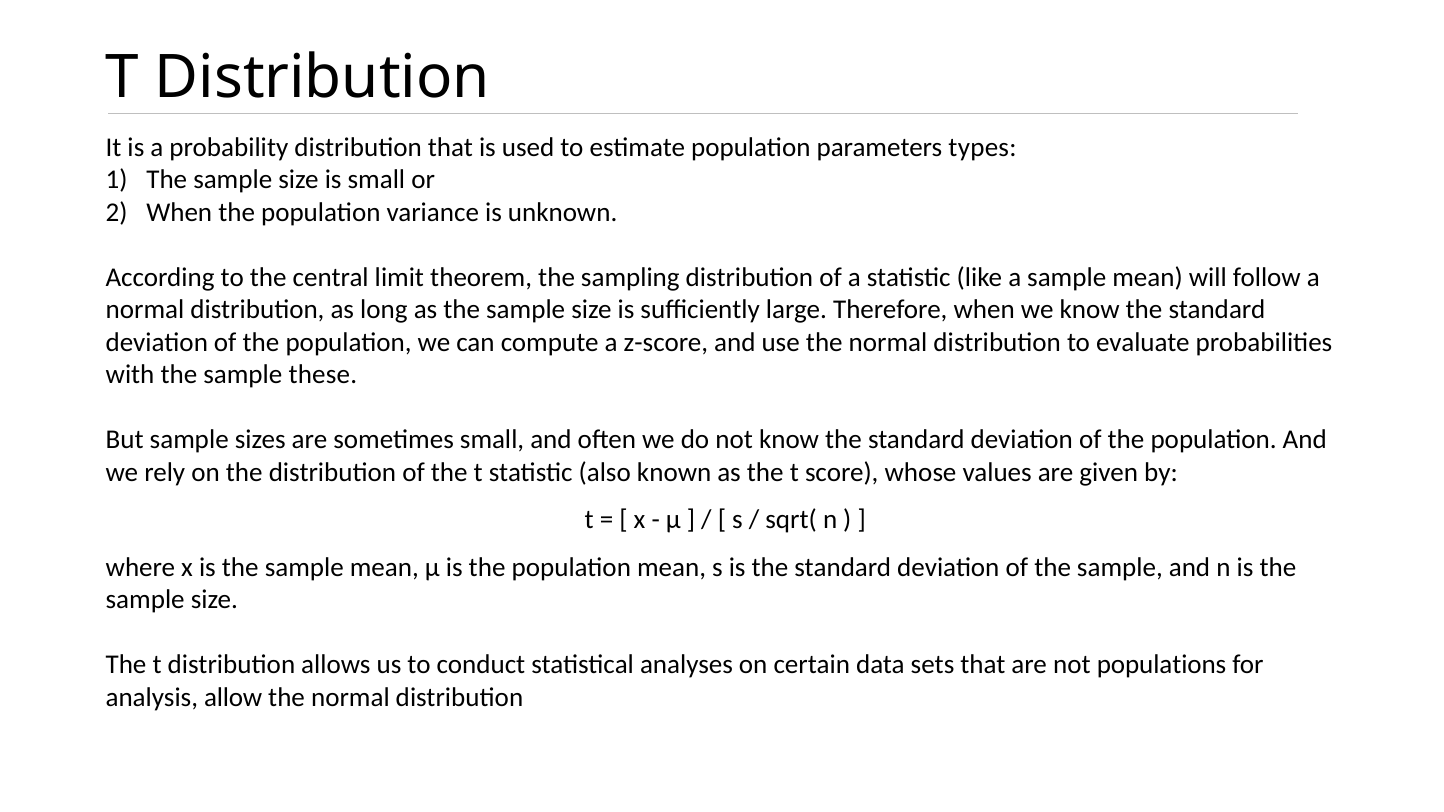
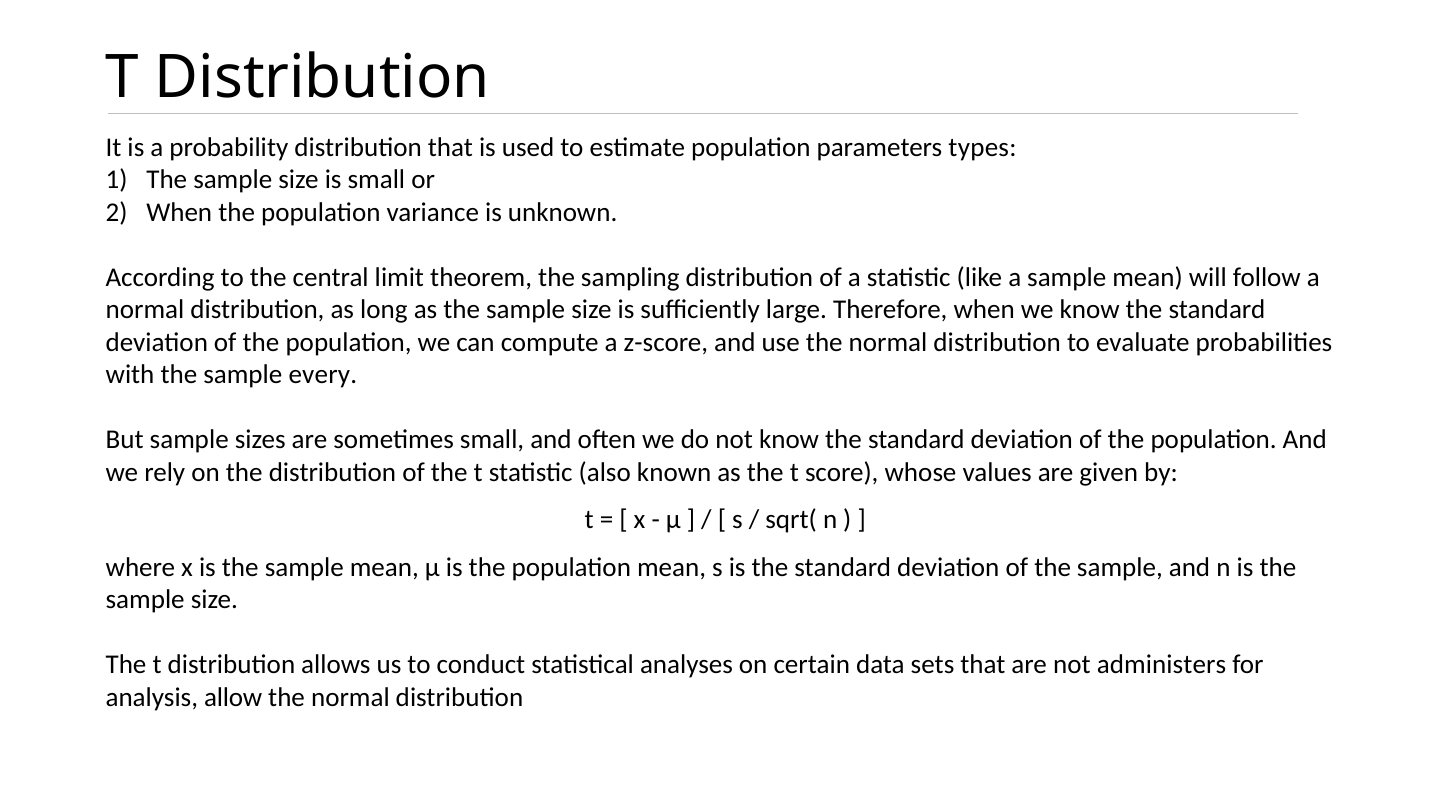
these: these -> every (323, 375)
populations: populations -> administers (1161, 665)
